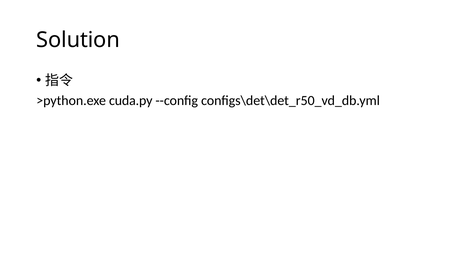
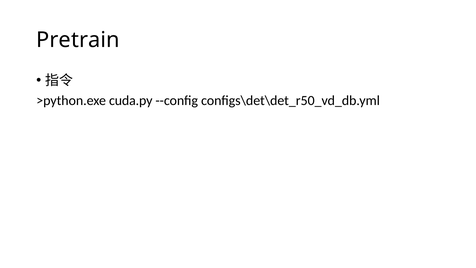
Solution: Solution -> Pretrain (78, 40)
